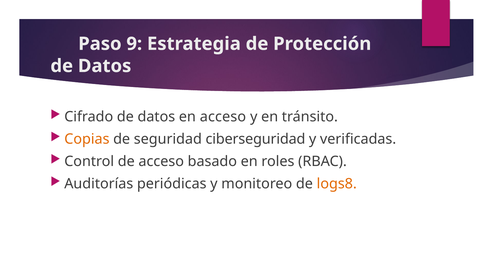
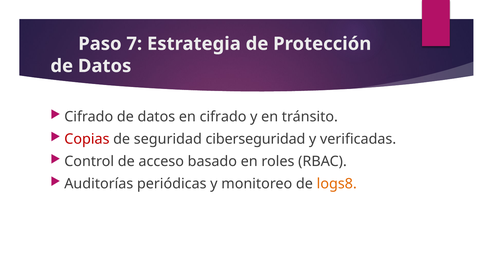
9: 9 -> 7 (134, 44)
en acceso: acceso -> cifrado (223, 117)
Copias colour: orange -> red (87, 139)
